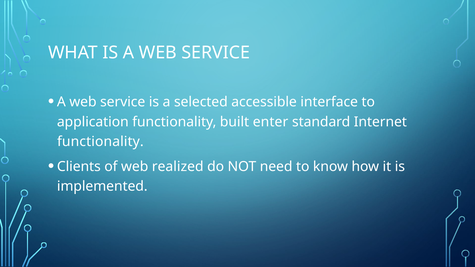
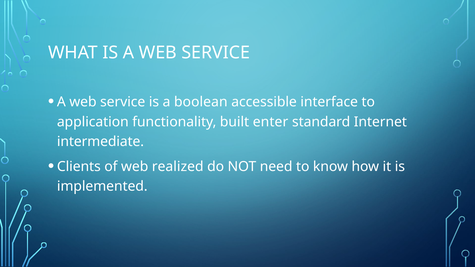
selected: selected -> boolean (201, 102)
functionality: functionality -> intermediate (100, 142)
